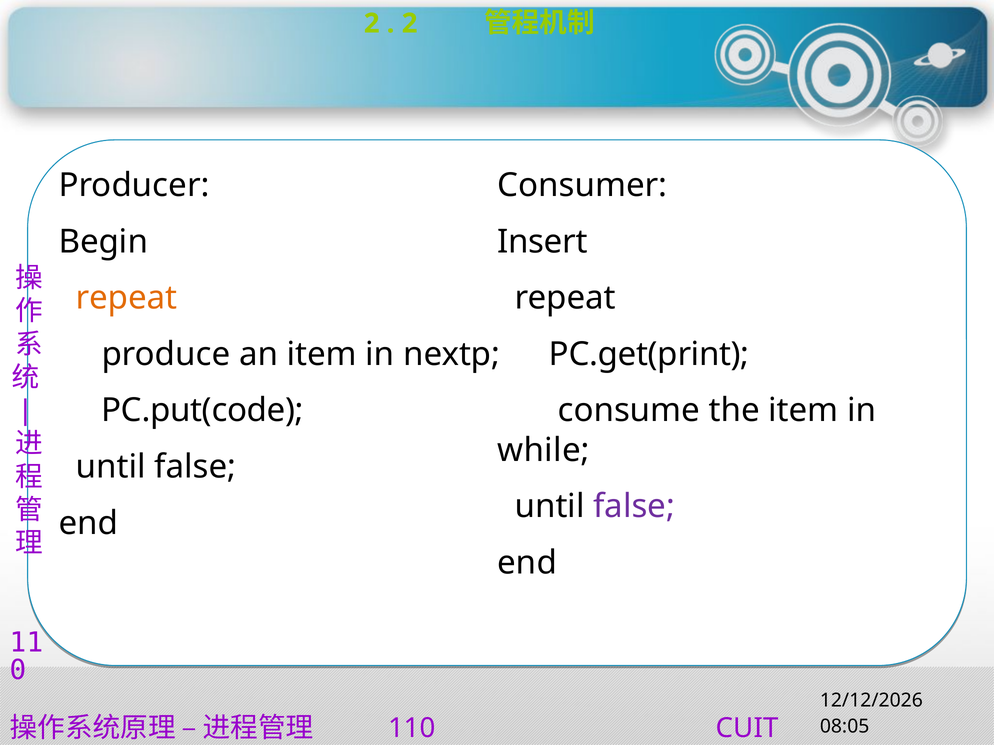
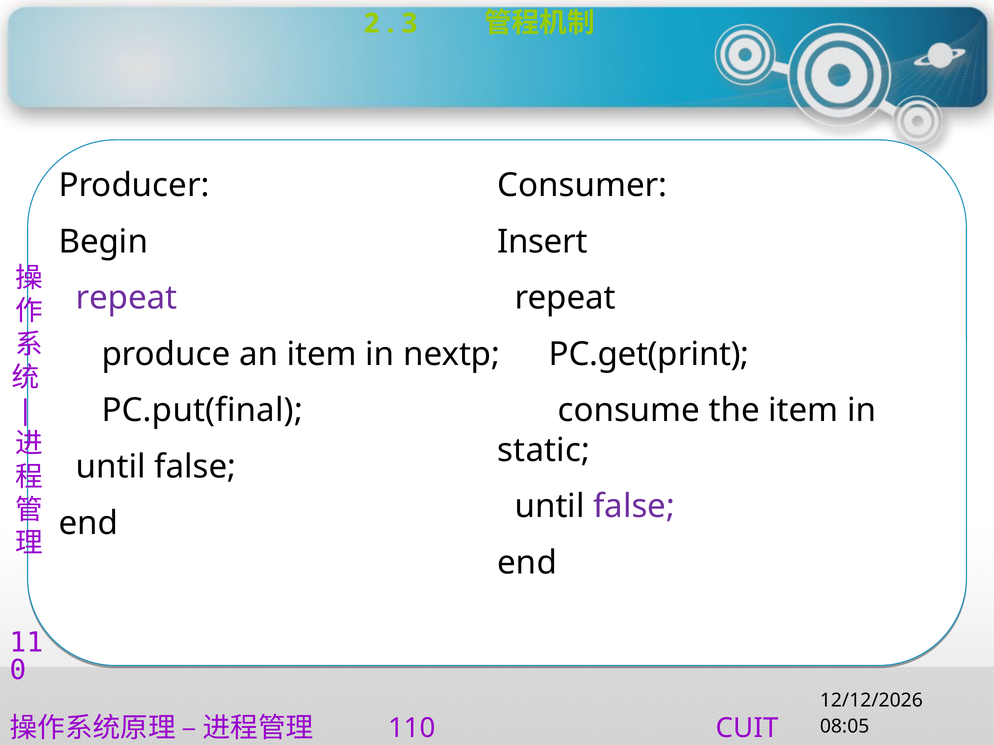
2: 2 -> 3 (410, 23)
repeat colour: orange -> purple (126, 298)
PC.put(code: PC.put(code -> PC.put(final (202, 411)
while: while -> static (544, 451)
